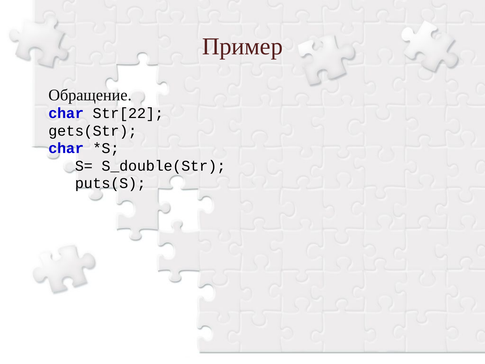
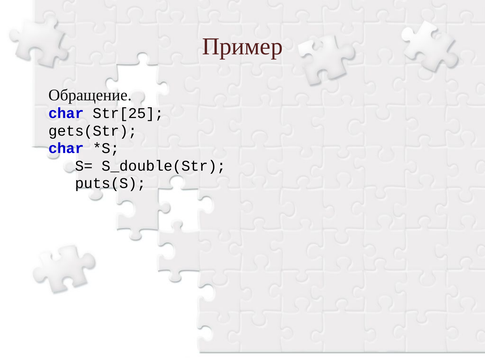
Str[22: Str[22 -> Str[25 (128, 113)
